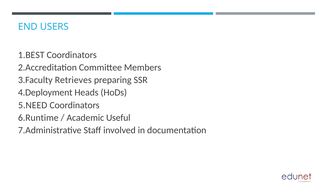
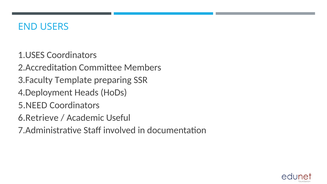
1.BEST: 1.BEST -> 1.USES (31, 55)
Retrieves: Retrieves -> Template (73, 80)
6.Runtime: 6.Runtime -> 6.Retrieve (38, 118)
